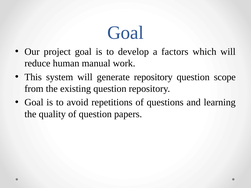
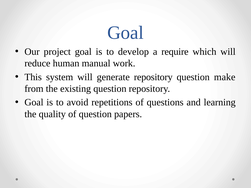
factors: factors -> require (175, 52)
scope: scope -> make (225, 77)
